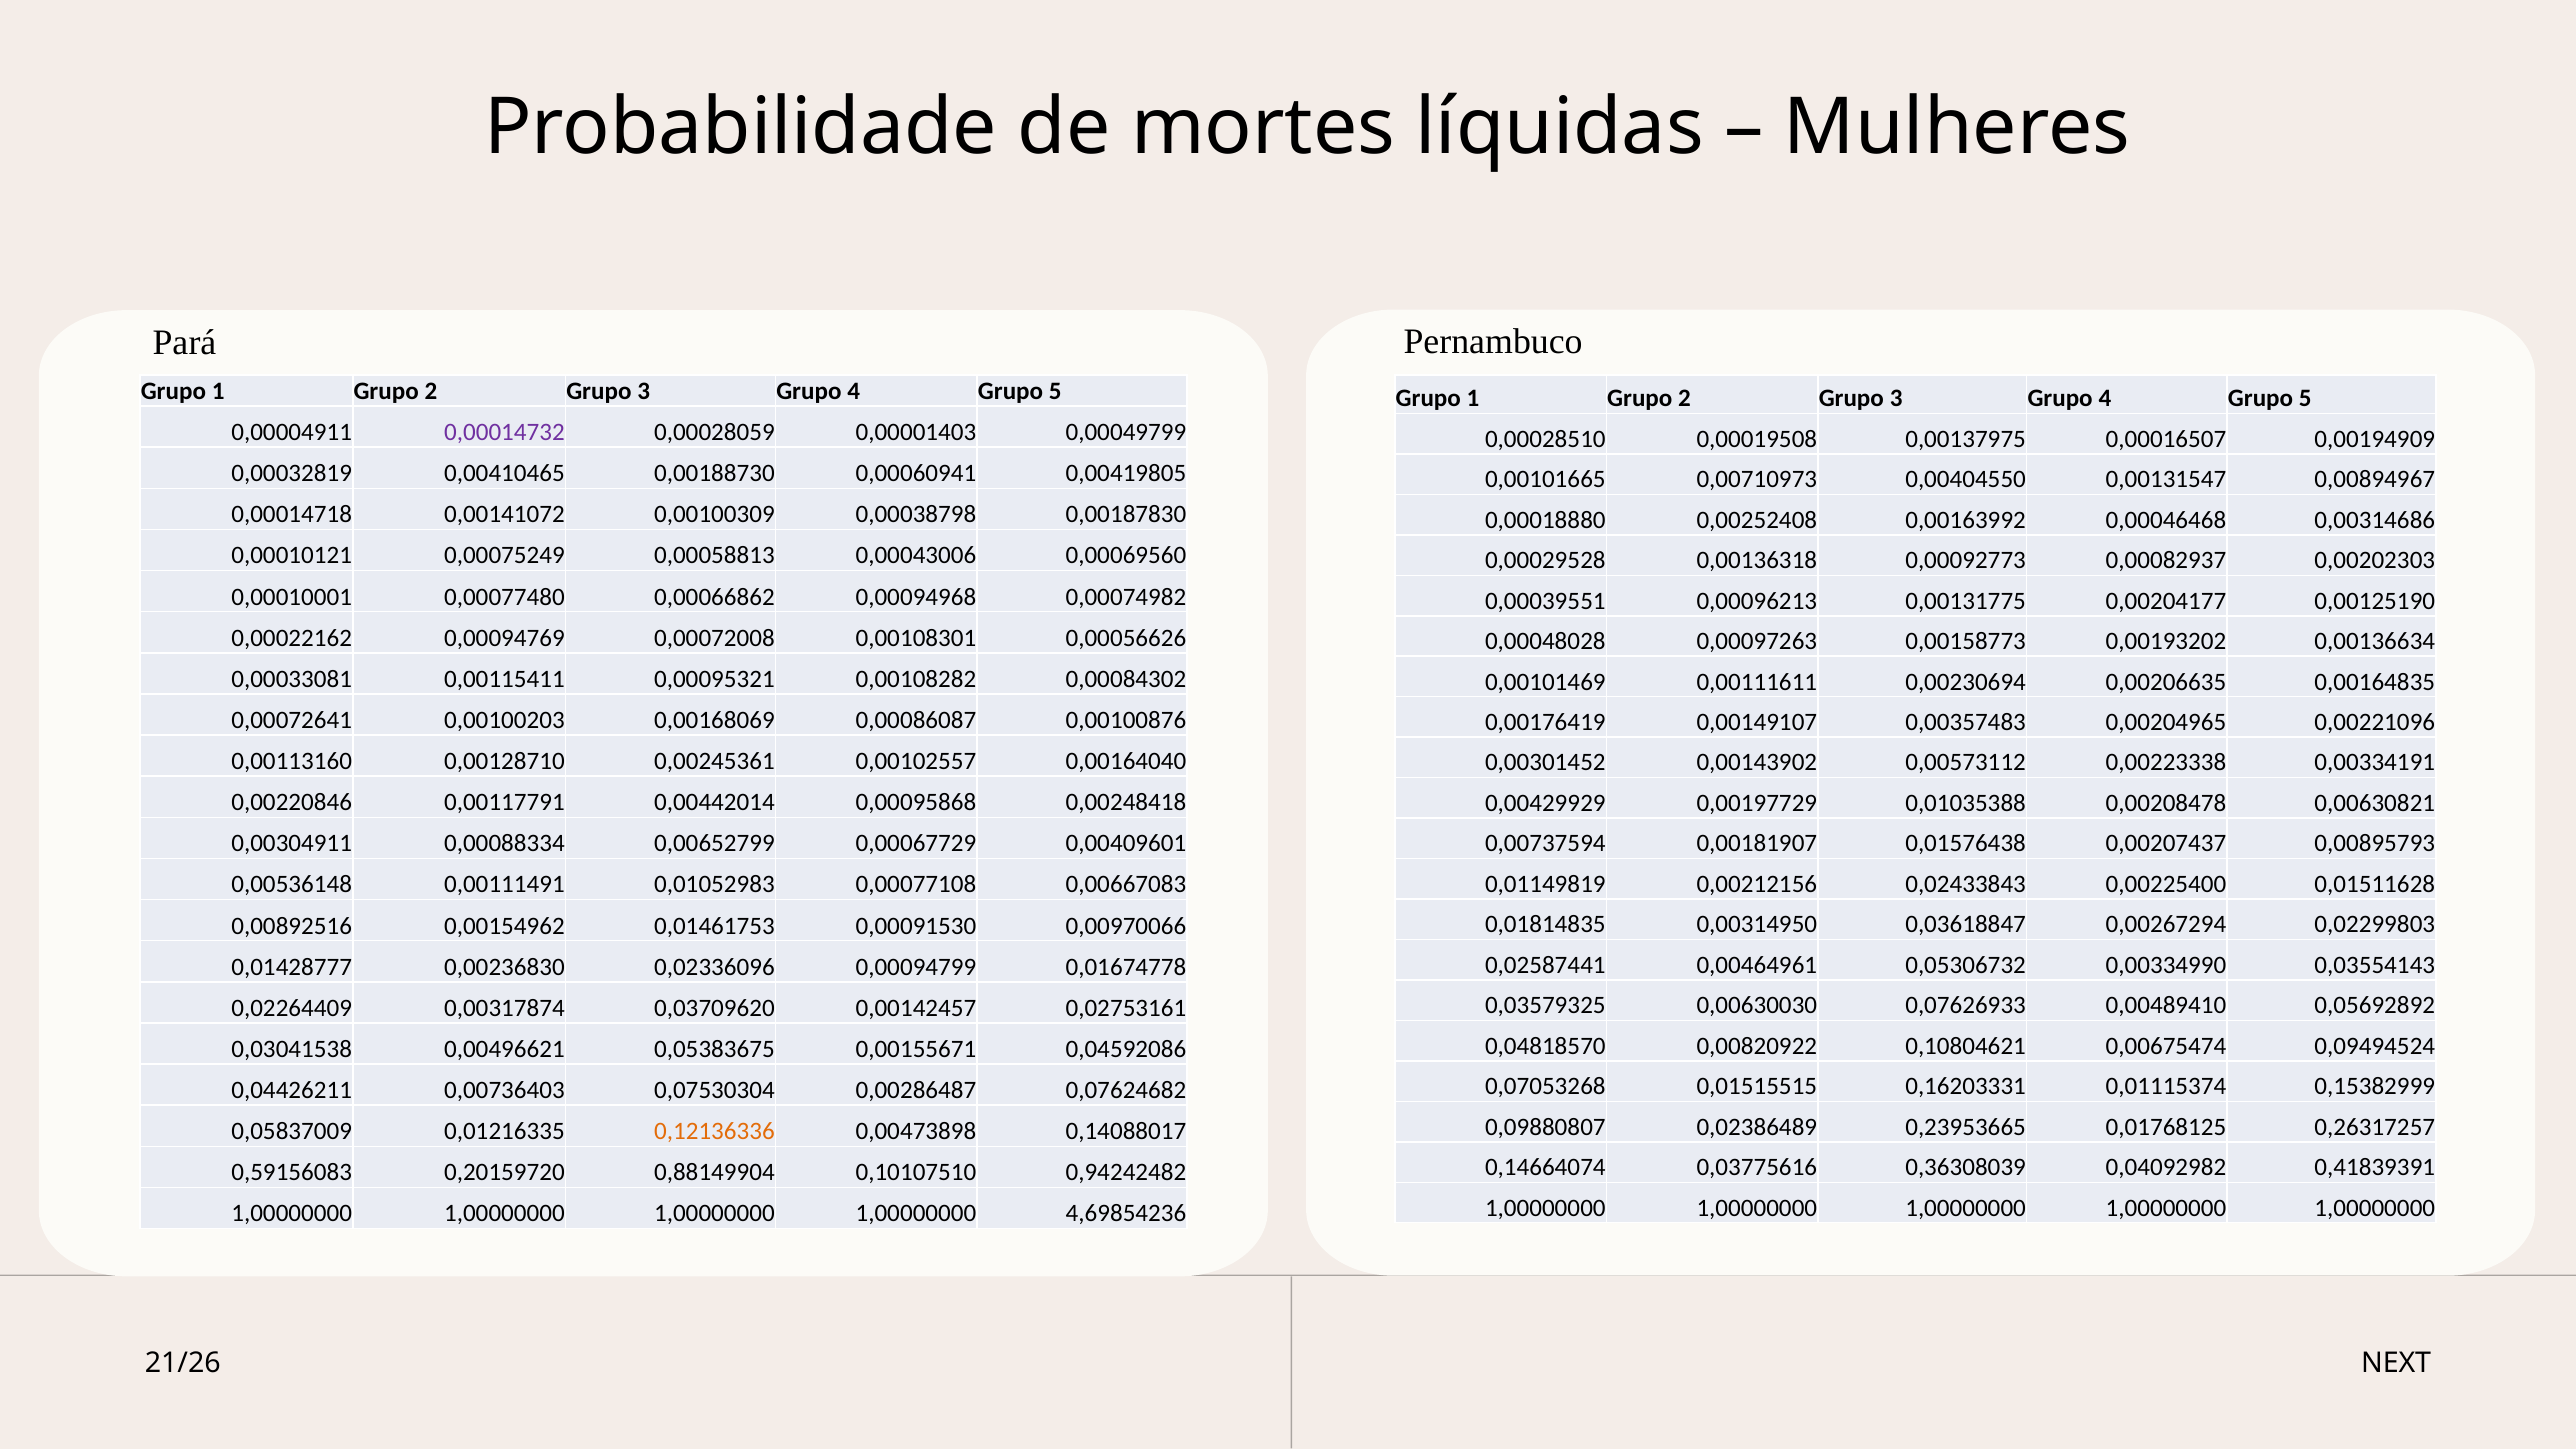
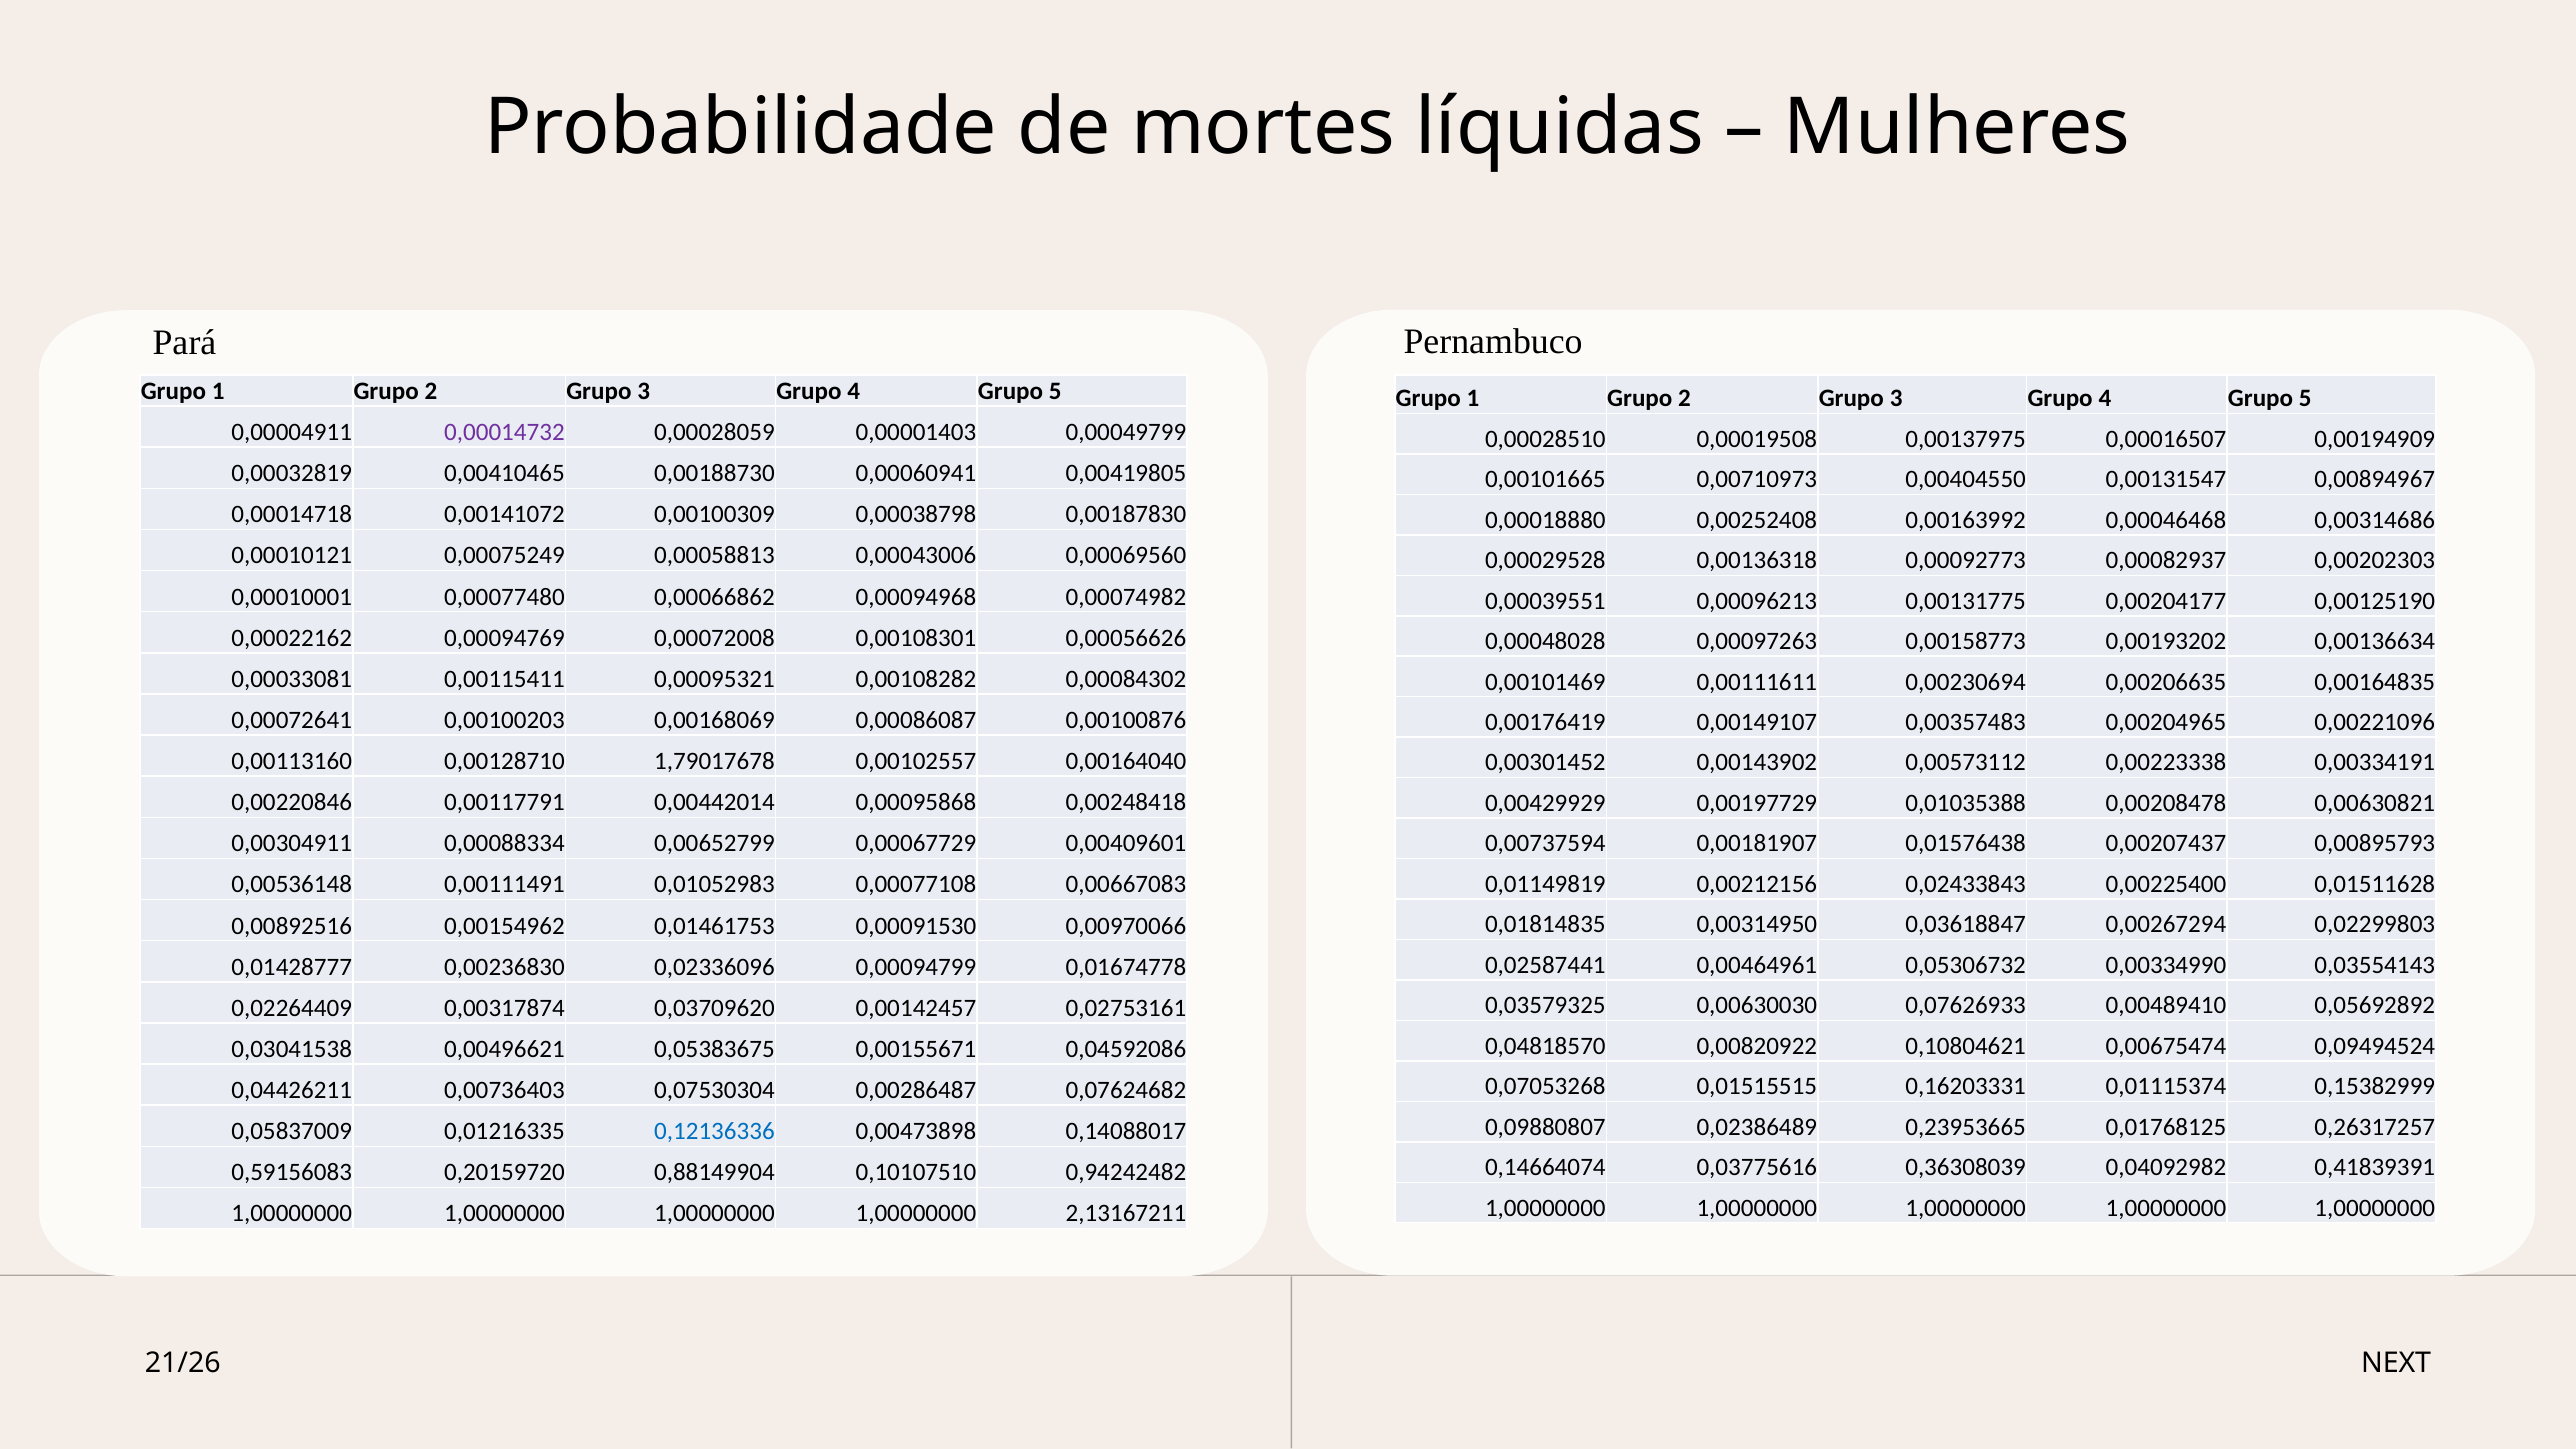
0,00245361: 0,00245361 -> 1,79017678 (714, 761)
0,12136336 colour: orange -> blue (714, 1131)
4,69854236: 4,69854236 -> 2,13167211 (1126, 1214)
